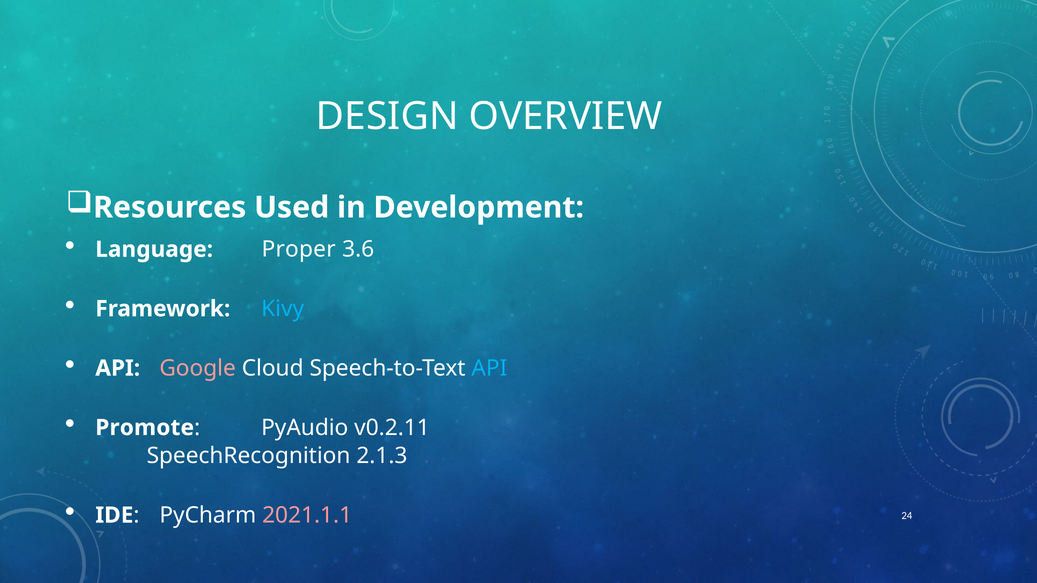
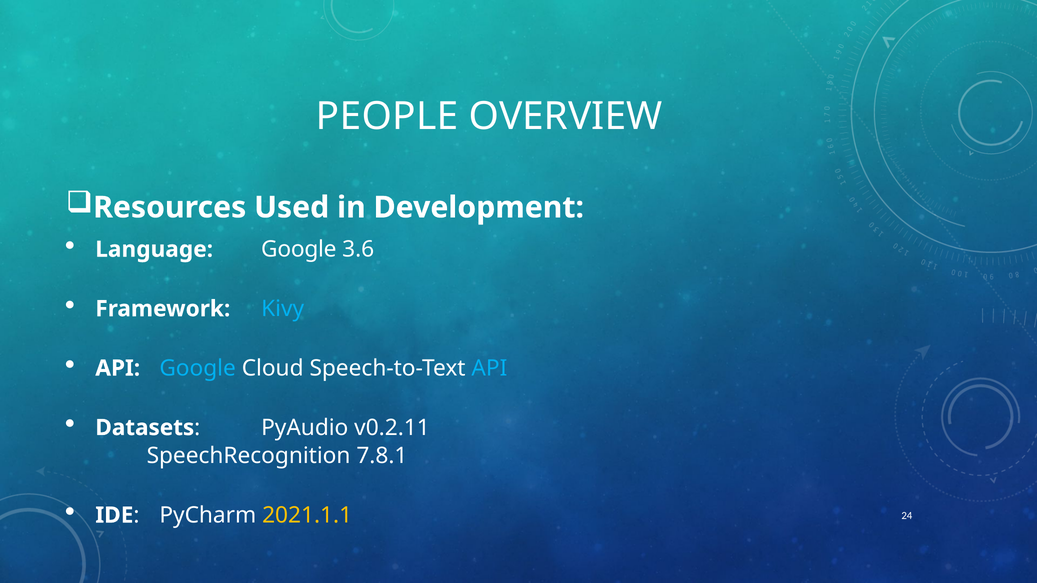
DESIGN: DESIGN -> PEOPLE (387, 116)
Language Proper: Proper -> Google (299, 249)
Google colour: pink -> light blue (198, 368)
Promote: Promote -> Datasets (145, 428)
2.1.3: 2.1.3 -> 7.8.1 (382, 456)
2021.1.1 colour: pink -> yellow (307, 515)
